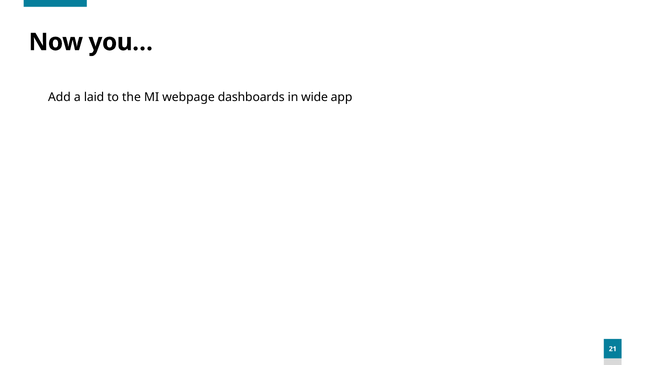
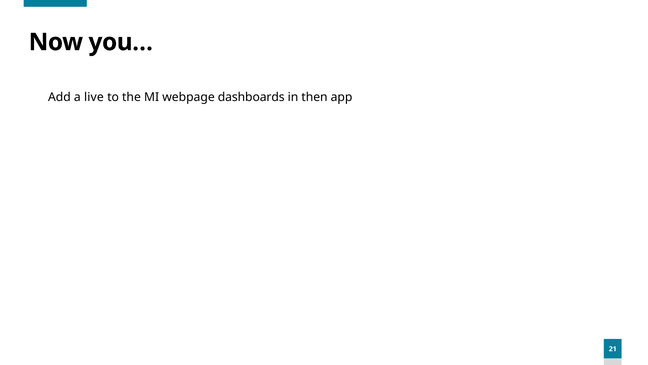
laid: laid -> live (94, 97)
wide: wide -> then (315, 97)
